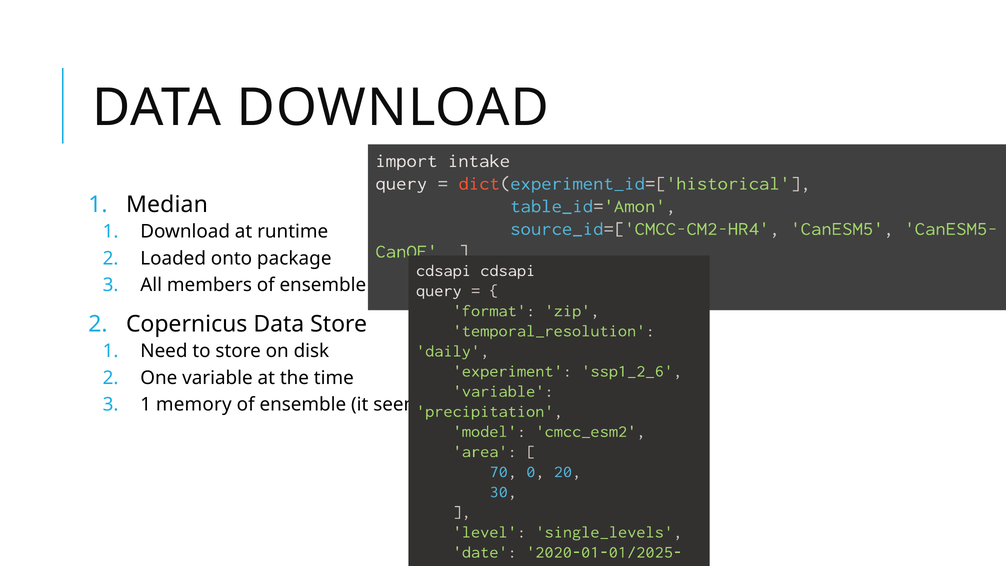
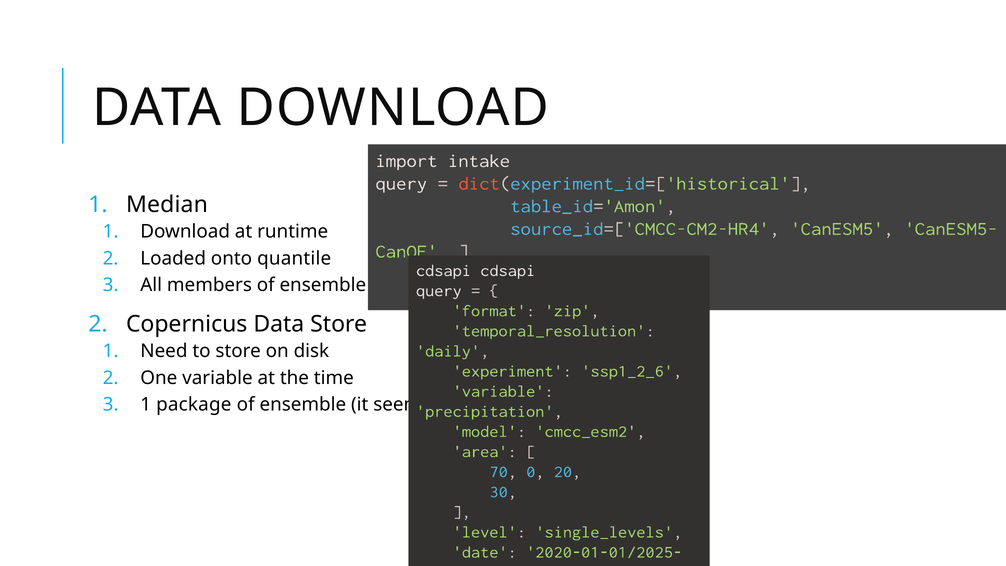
package: package -> quantile (294, 258)
memory: memory -> package (194, 405)
